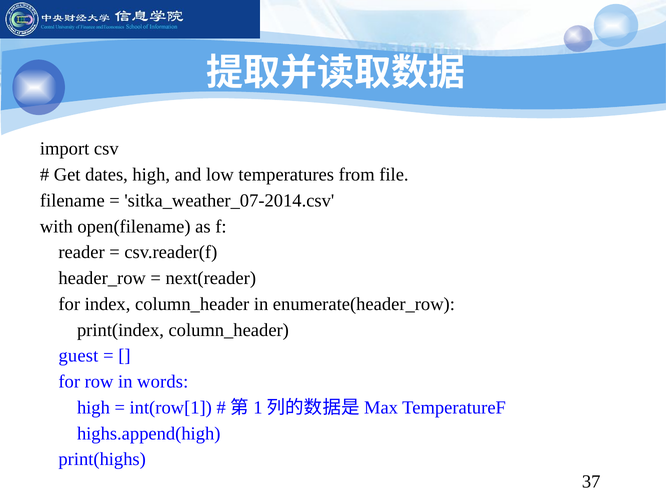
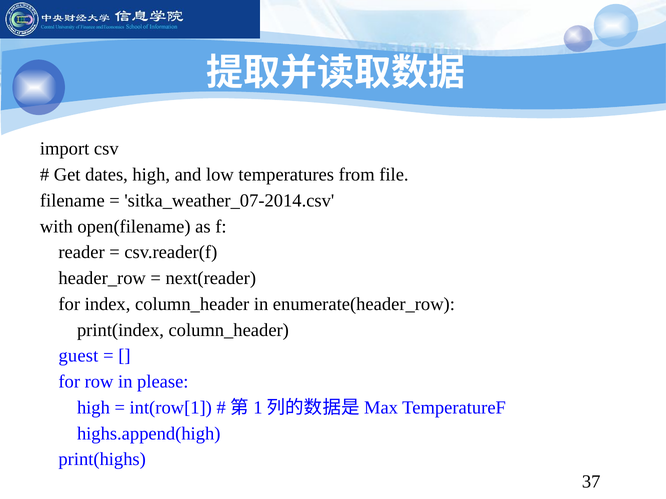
words: words -> please (163, 382)
